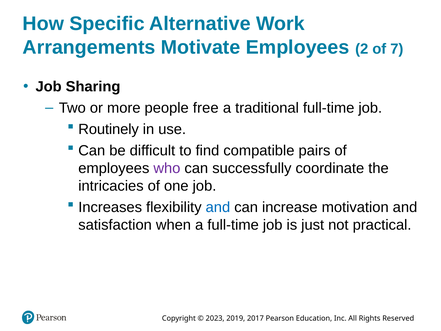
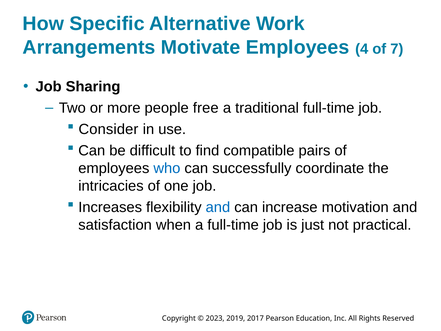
2: 2 -> 4 (362, 49)
Routinely: Routinely -> Consider (108, 129)
who colour: purple -> blue (167, 168)
